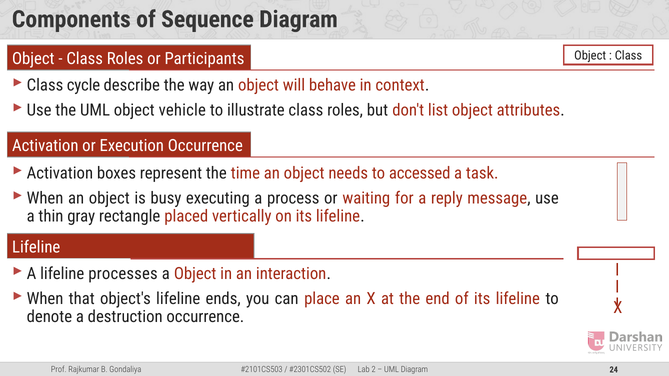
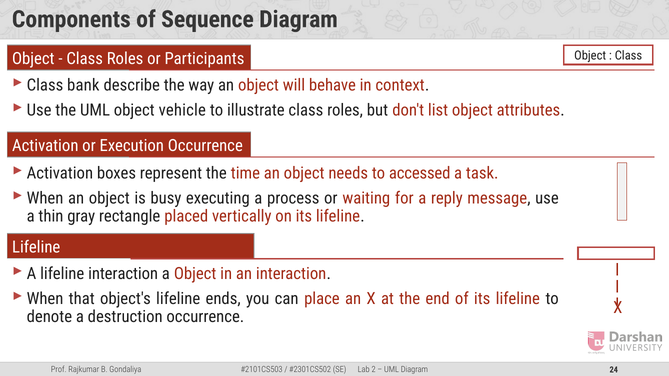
cycle: cycle -> bank (83, 85)
lifeline processes: processes -> interaction (123, 274)
